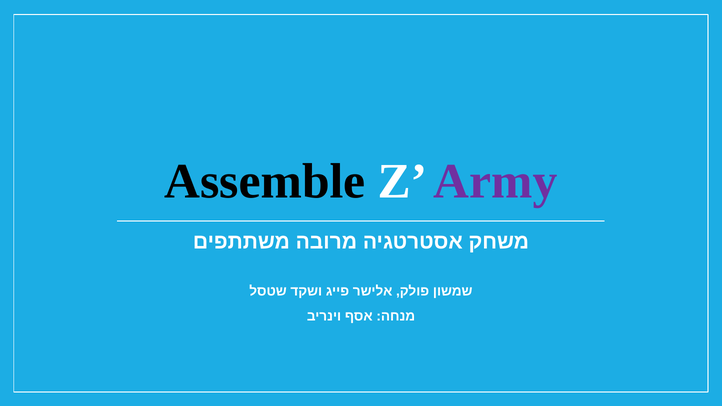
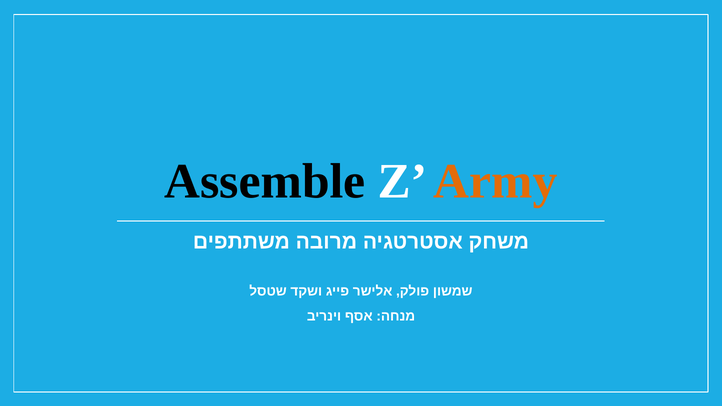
Army colour: purple -> orange (495, 181)
